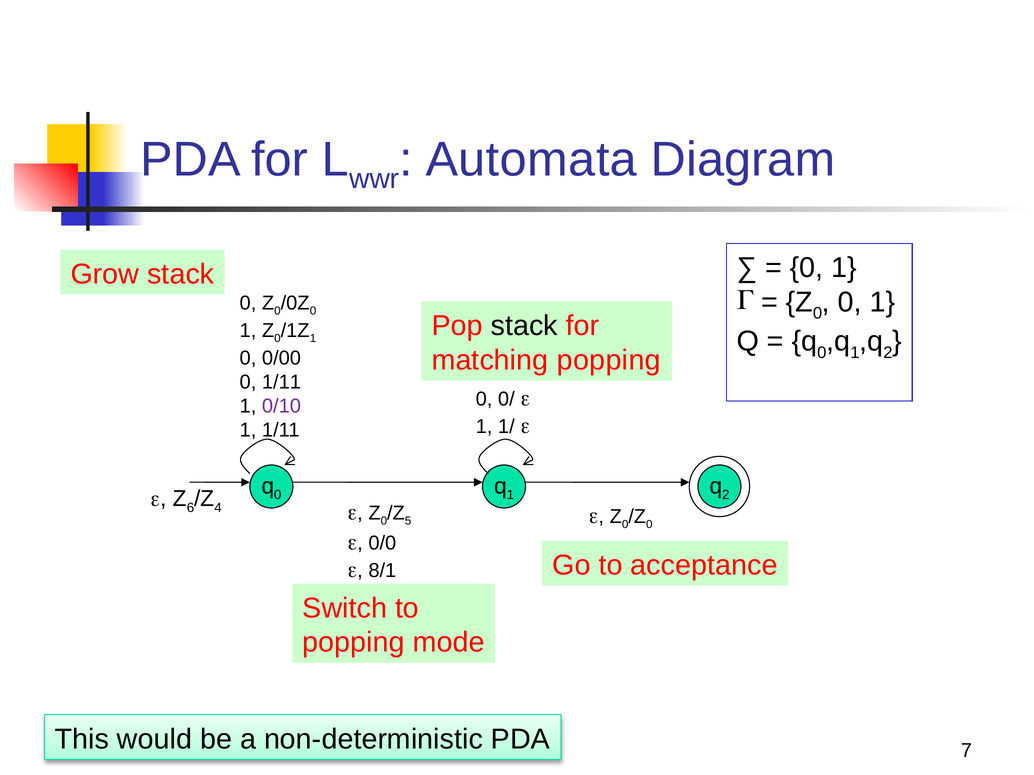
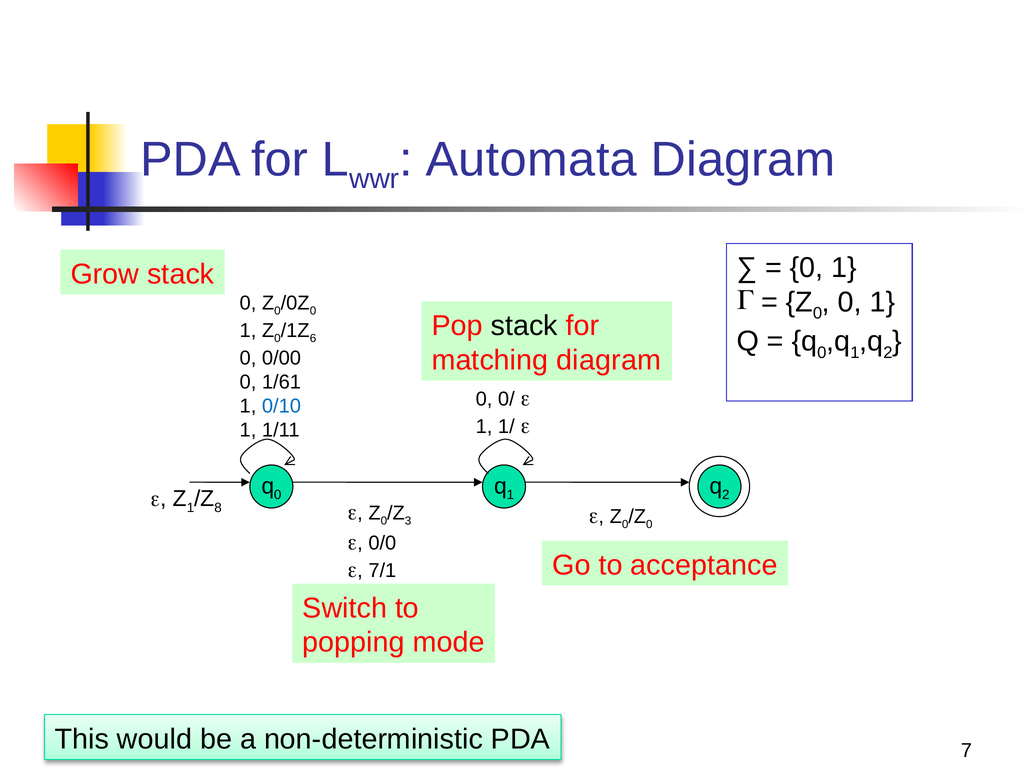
1: 1 -> 6 (313, 339)
matching popping: popping -> diagram (609, 360)
0 1/11: 1/11 -> 1/61 (281, 382)
0/10 colour: purple -> blue (281, 406)
6: 6 -> 1 (190, 508)
4: 4 -> 8 (218, 508)
5: 5 -> 3 (408, 521)
8/1: 8/1 -> 7/1 (382, 571)
